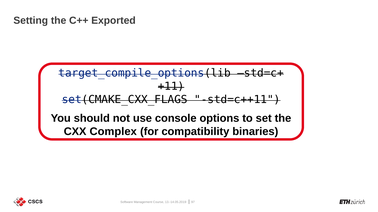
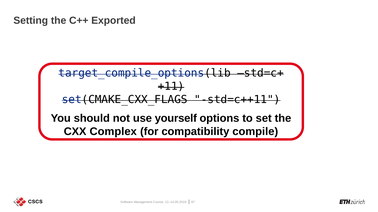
console: console -> yourself (176, 119)
binaries: binaries -> compile (255, 132)
